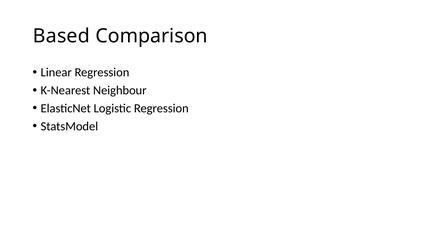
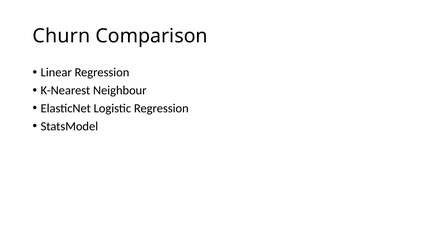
Based: Based -> Churn (61, 36)
